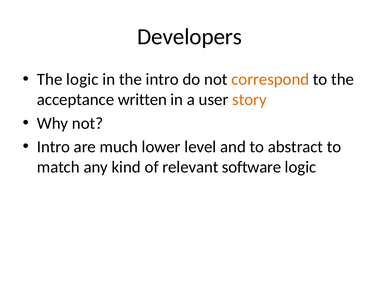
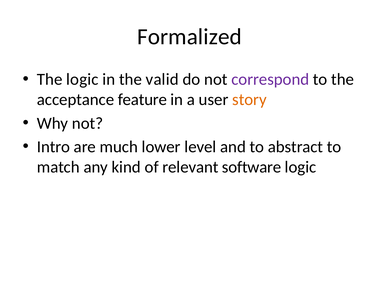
Developers: Developers -> Formalized (189, 37)
the intro: intro -> valid (162, 80)
correspond colour: orange -> purple (270, 80)
written: written -> feature (142, 100)
